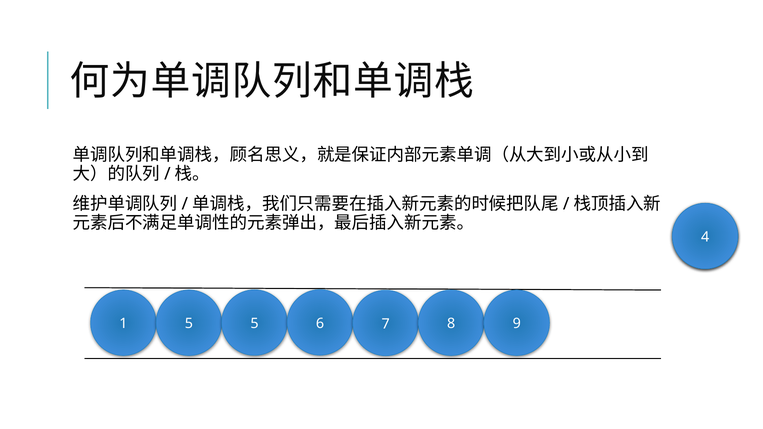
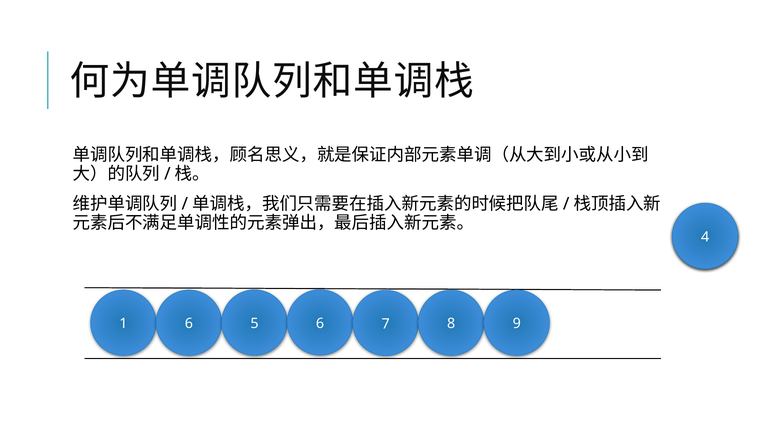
1 5: 5 -> 6 (189, 324)
